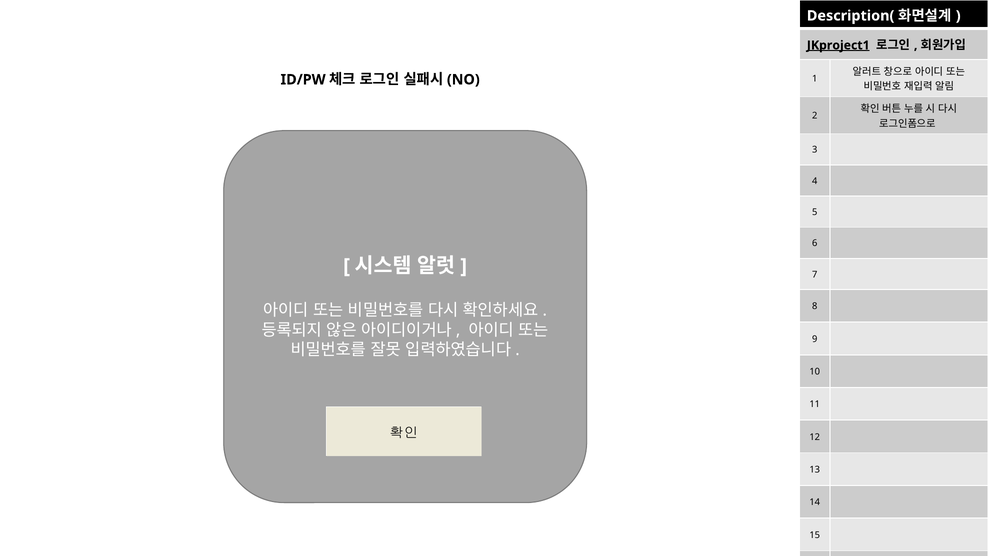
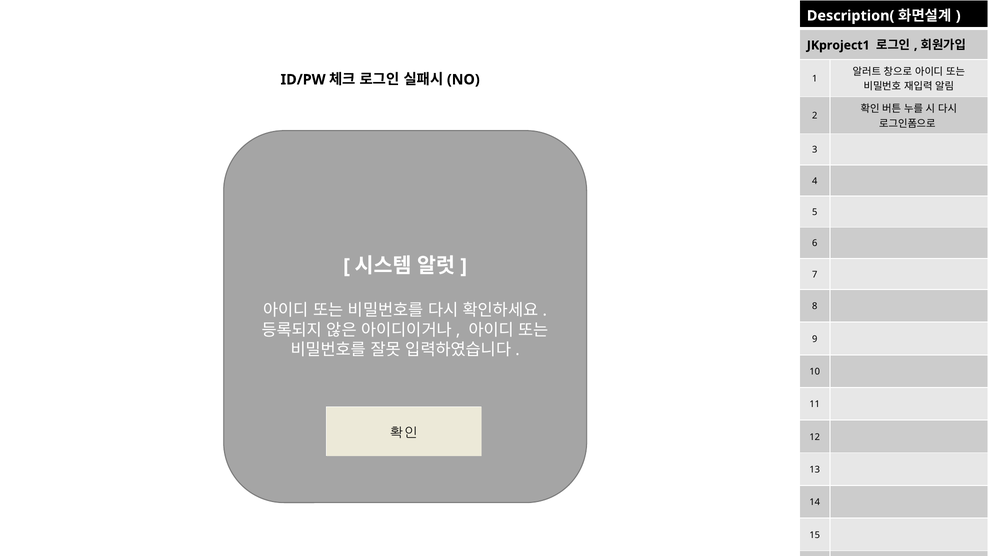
JKproject1 underline: present -> none (838, 45)
